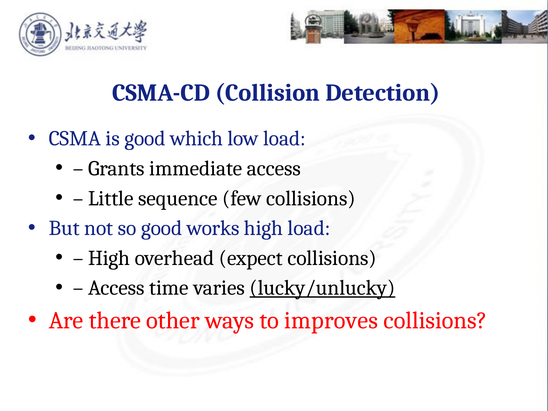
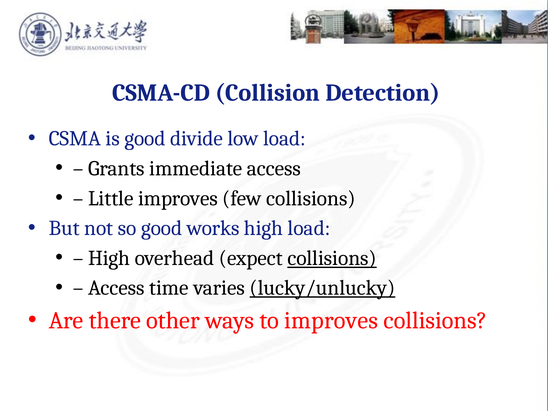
which: which -> divide (197, 139)
Little sequence: sequence -> improves (178, 198)
collisions underline: none -> present (332, 258)
